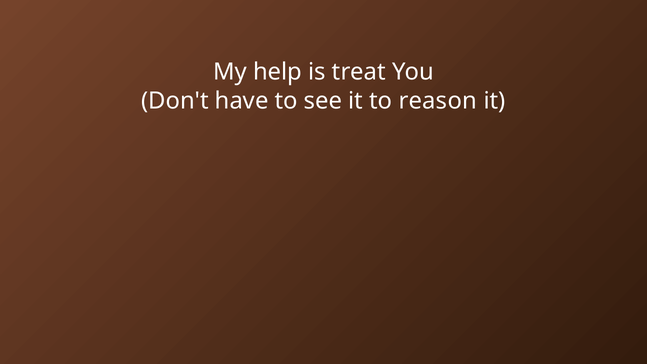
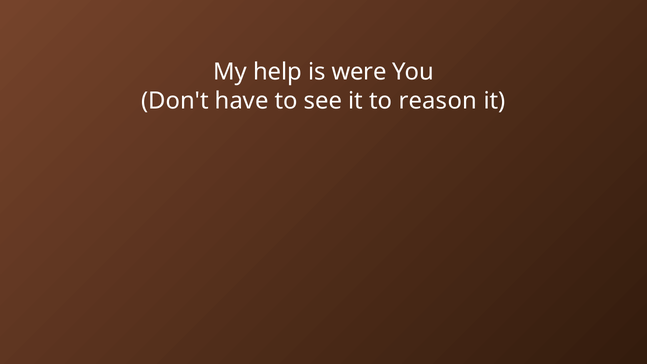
treat: treat -> were (359, 72)
